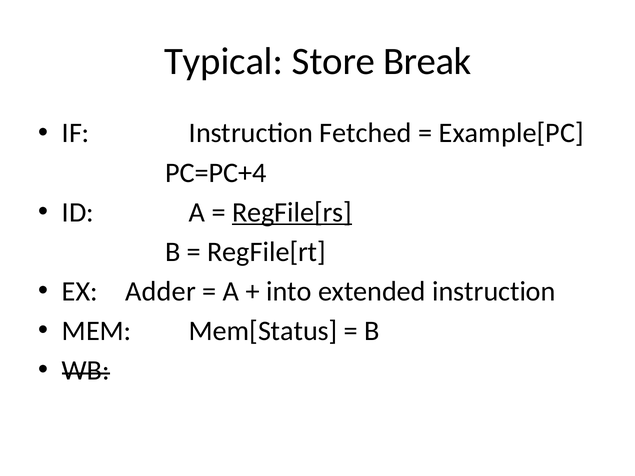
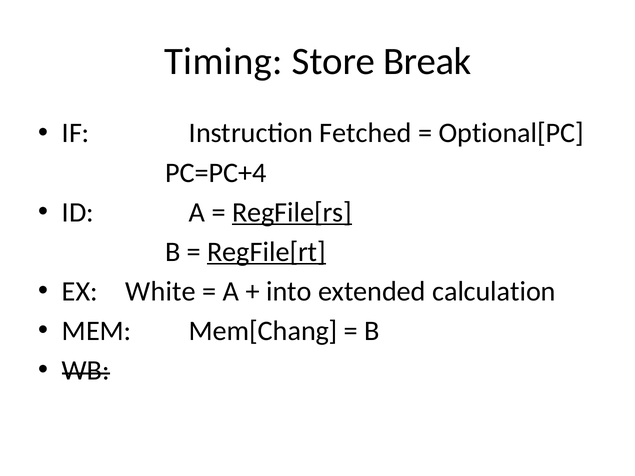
Typical: Typical -> Timing (223, 61)
Example[PC: Example[PC -> Optional[PC (511, 133)
RegFile[rt underline: none -> present (267, 252)
Adder: Adder -> White (161, 291)
extended instruction: instruction -> calculation (494, 291)
Mem[Status: Mem[Status -> Mem[Chang (263, 331)
